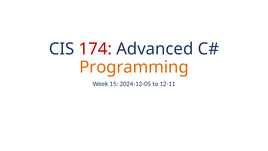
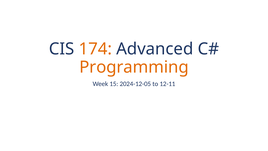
174 colour: red -> orange (95, 49)
